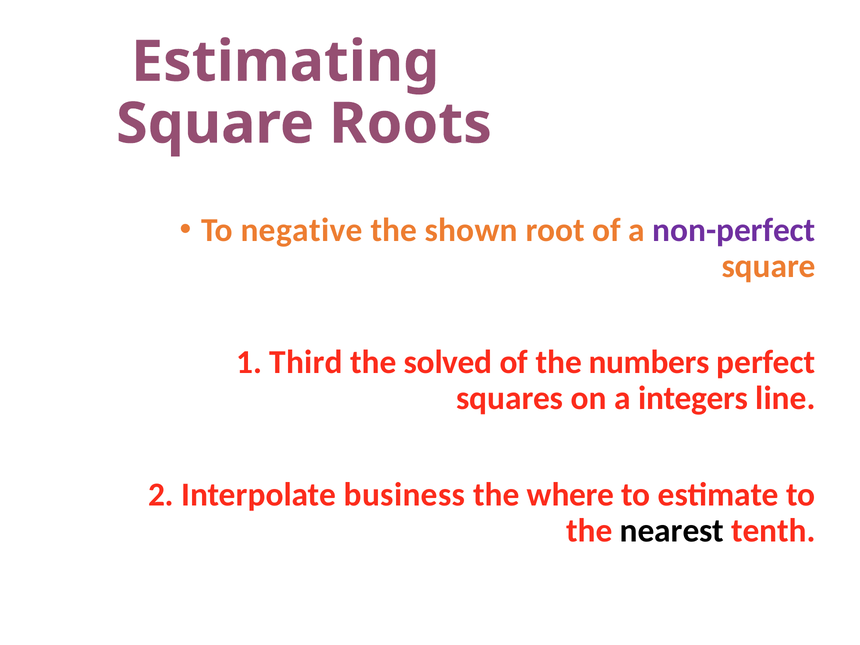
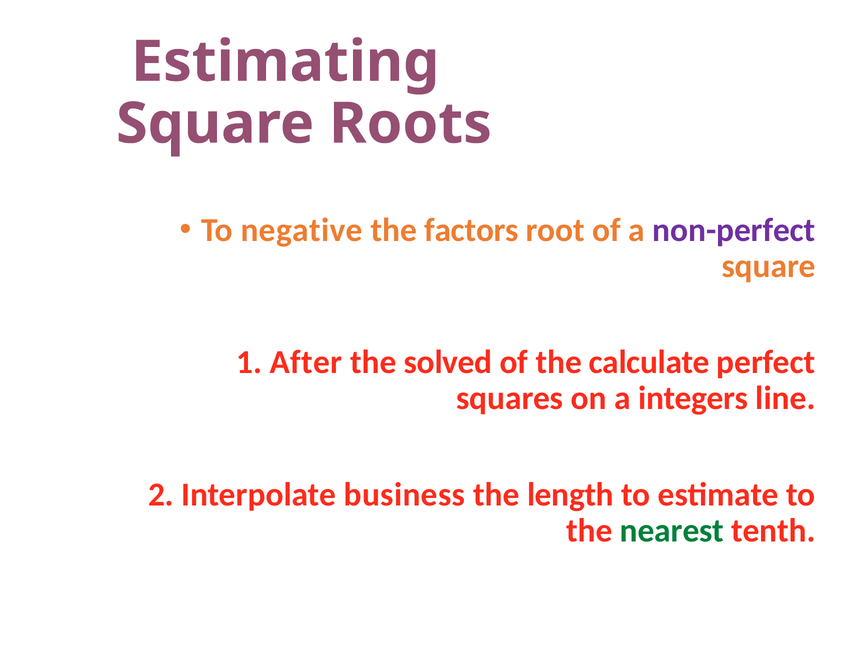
shown: shown -> factors (472, 230)
Third: Third -> After (306, 362)
numbers: numbers -> calculate (649, 362)
where: where -> length (570, 495)
nearest colour: black -> green (672, 531)
